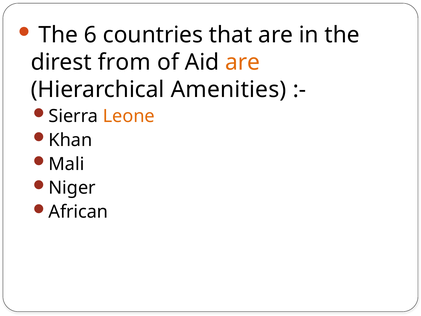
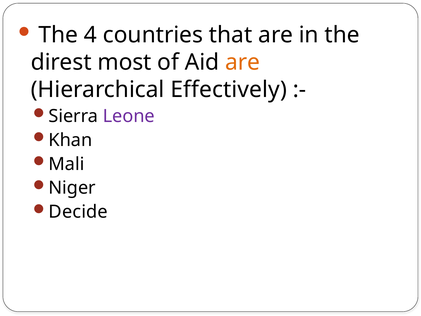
6: 6 -> 4 (90, 35)
from: from -> most (125, 62)
Amenities: Amenities -> Effectively (229, 90)
Leone colour: orange -> purple (129, 116)
African: African -> Decide (78, 212)
